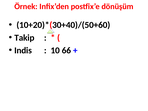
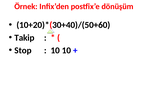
Indis: Indis -> Stop (23, 50)
10 66: 66 -> 10 (66, 50)
